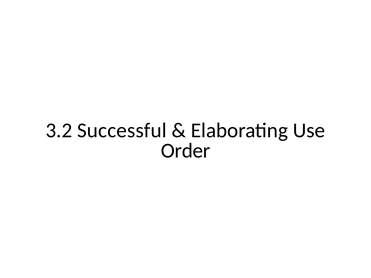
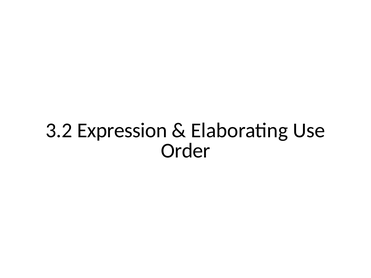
Successful: Successful -> Expression (122, 131)
